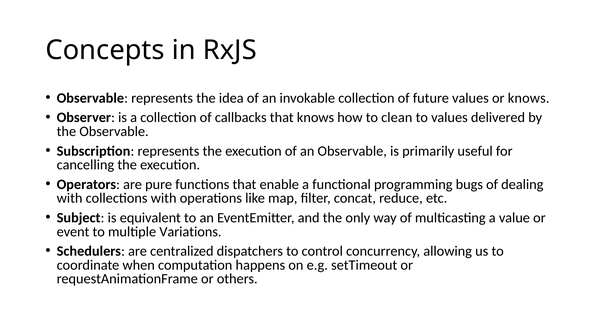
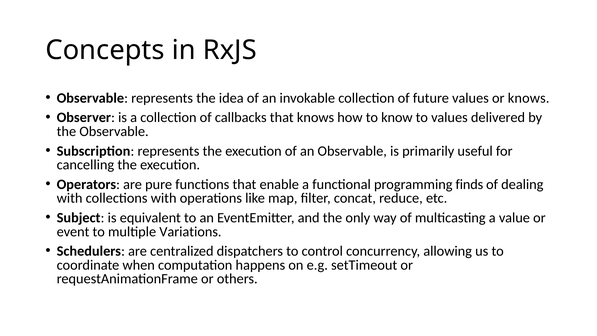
clean: clean -> know (397, 118)
bugs: bugs -> finds (469, 184)
